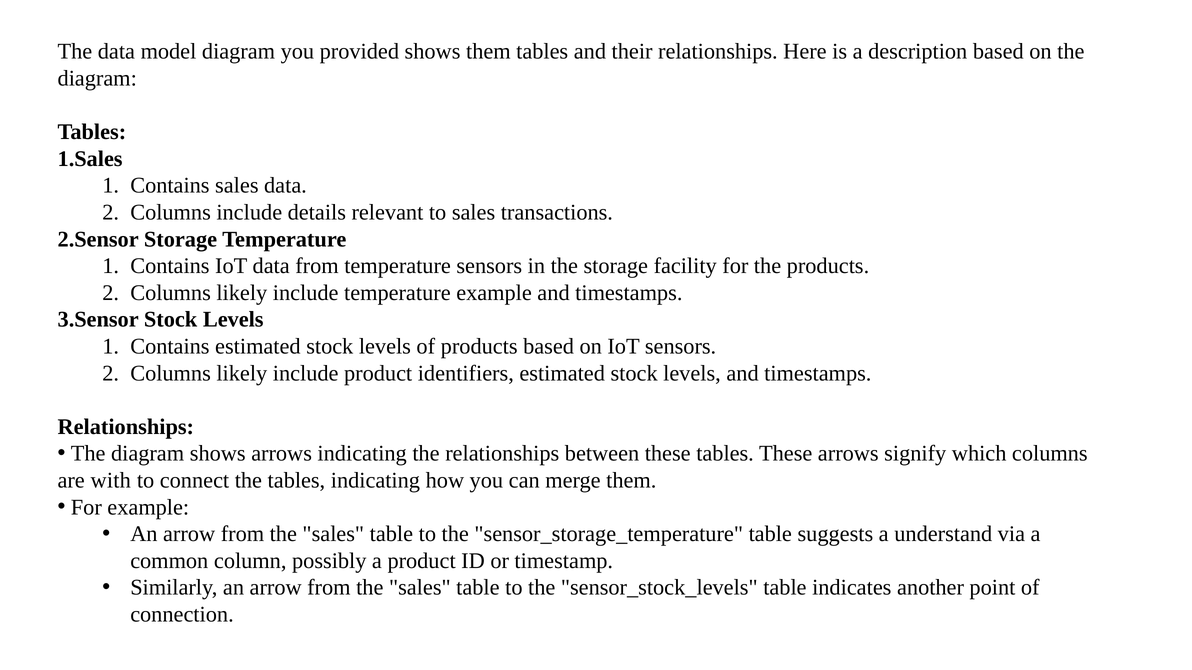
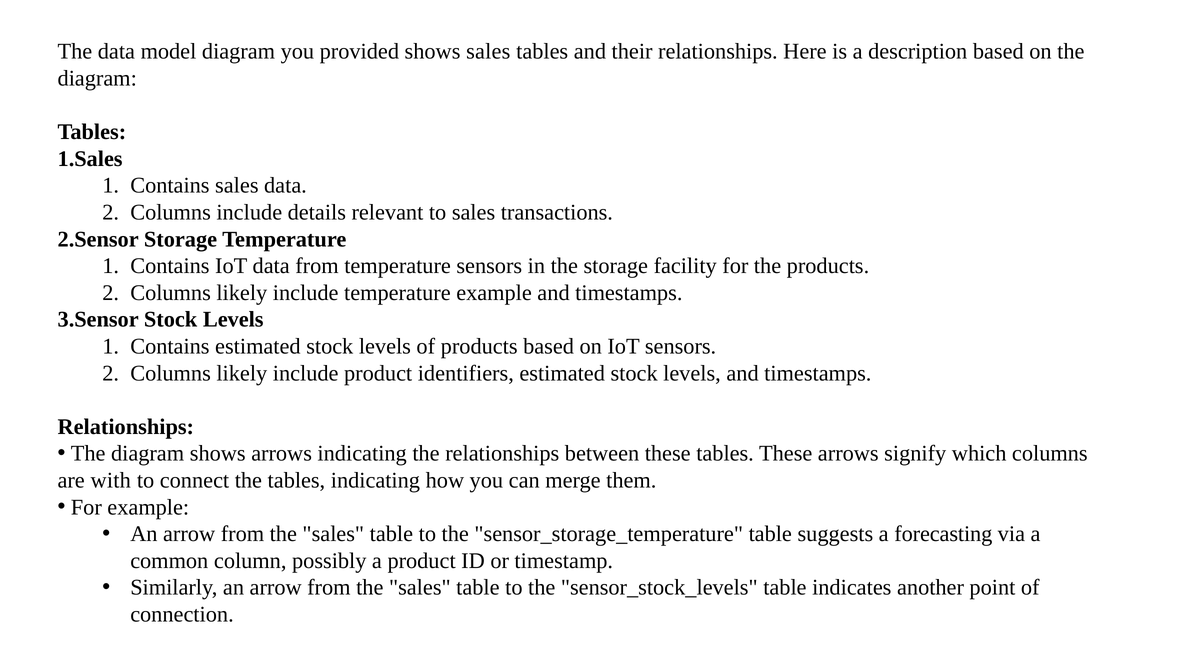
shows them: them -> sales (488, 52)
understand: understand -> forecasting (943, 534)
